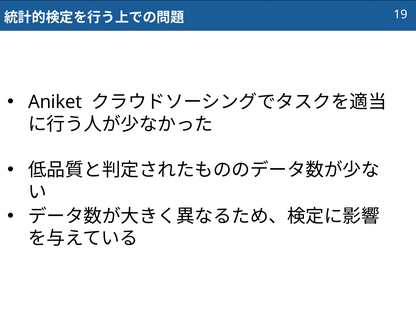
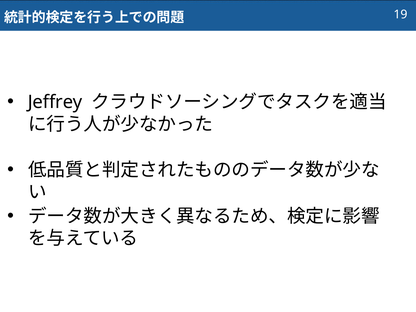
Aniket: Aniket -> Jeffrey (55, 102)
